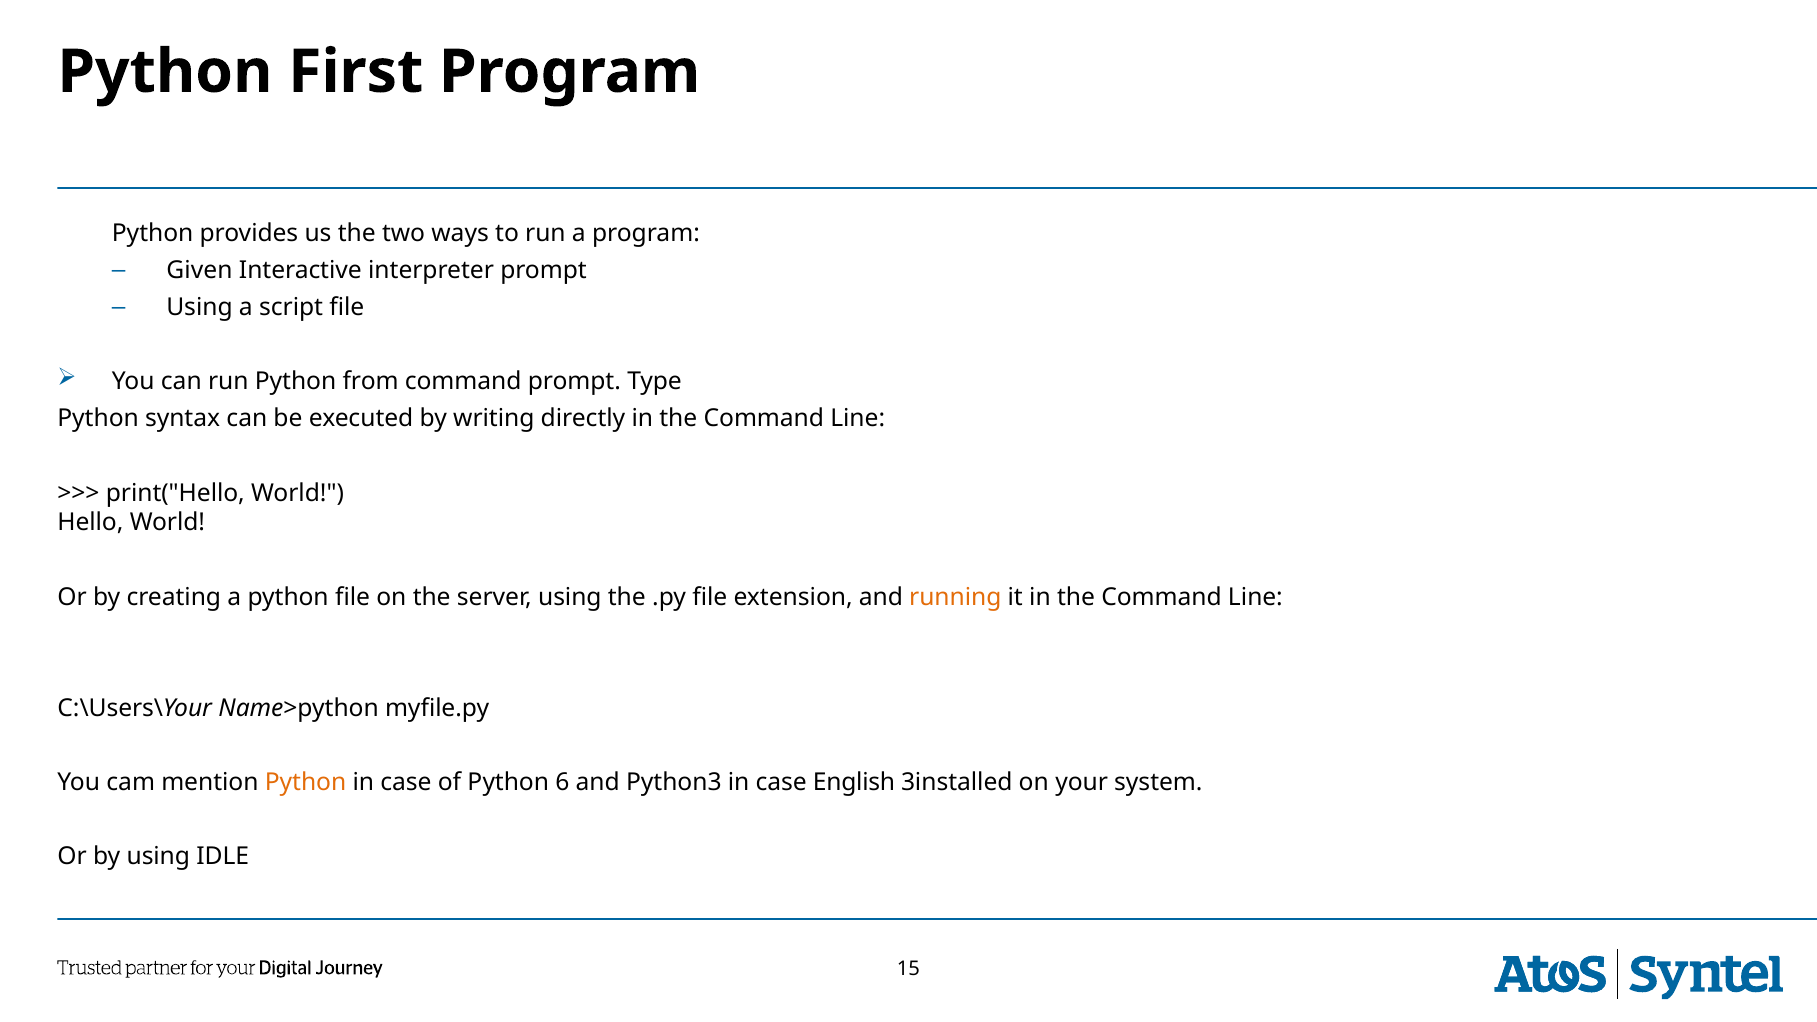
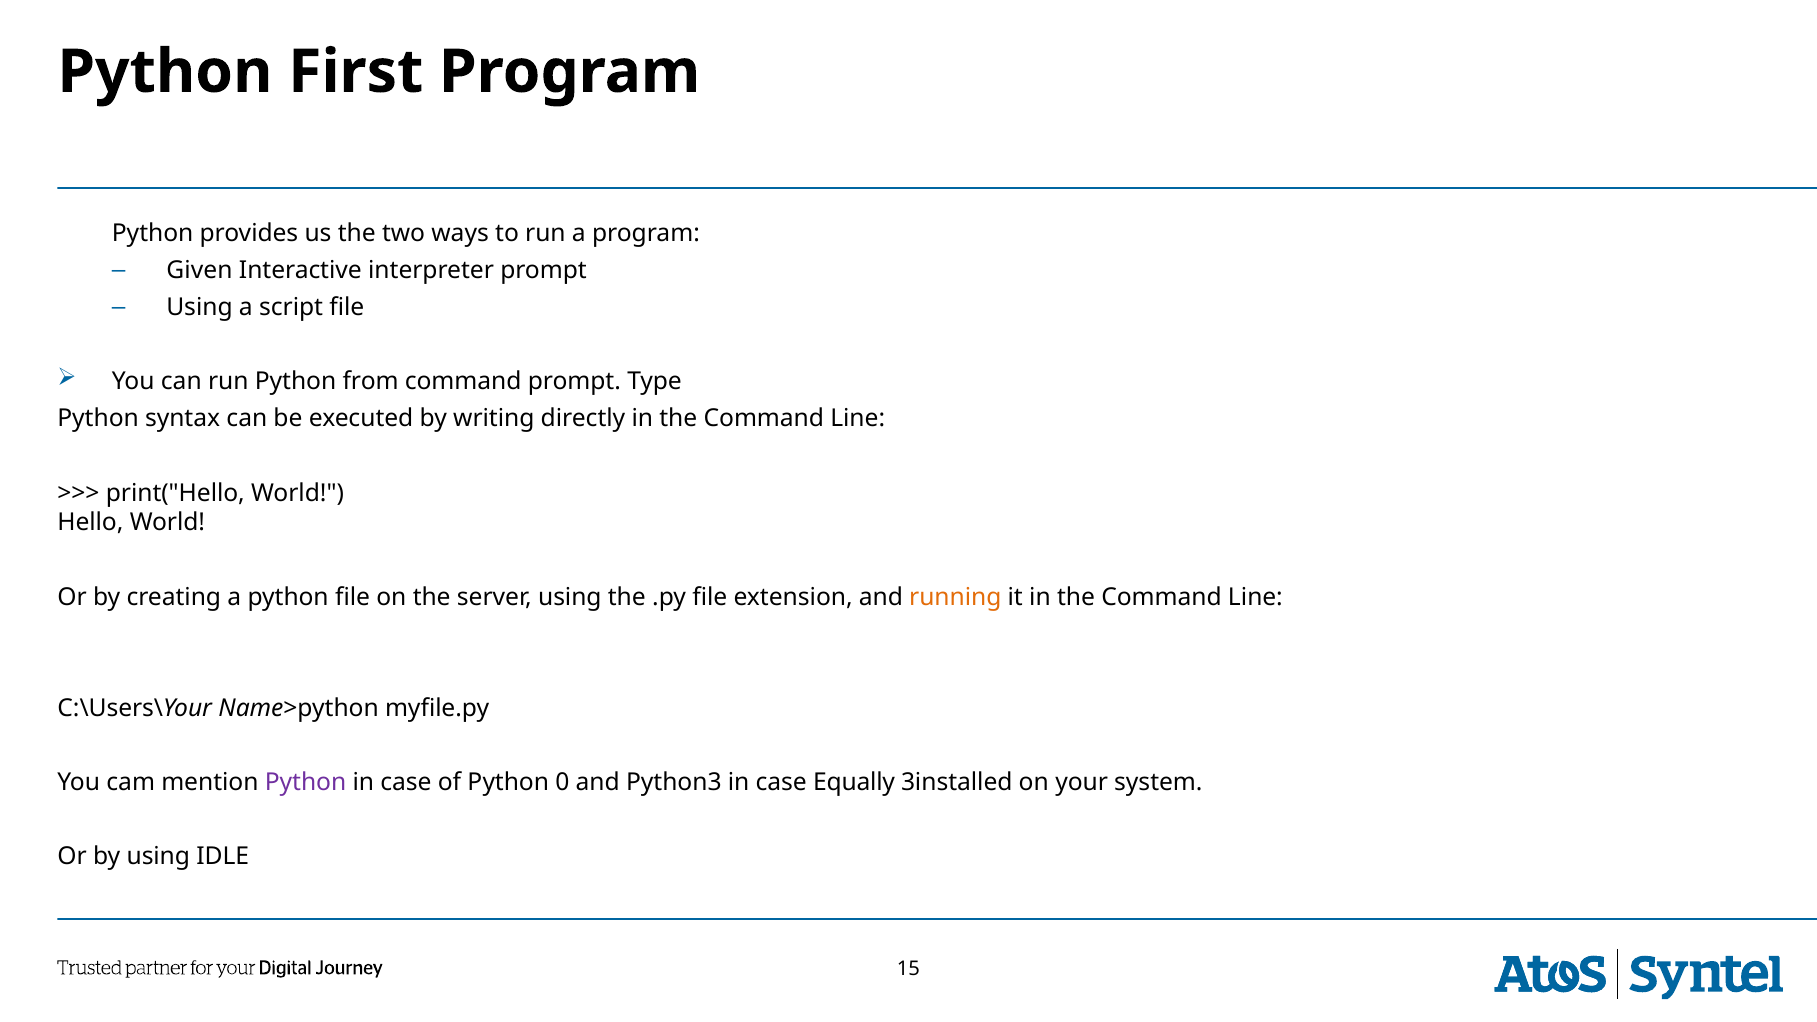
Python colour: orange -> purple (306, 783)
6: 6 -> 0 (562, 783)
English: English -> Equally (854, 783)
